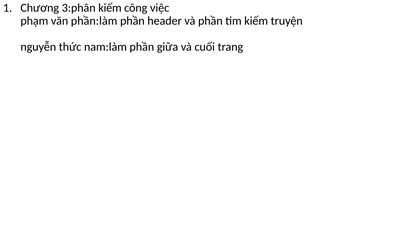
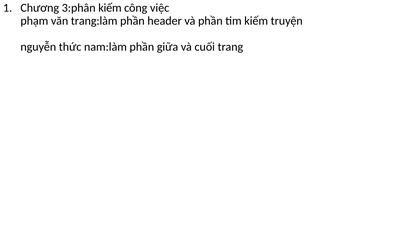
phần:làm: phần:làm -> trang:làm (94, 21)
